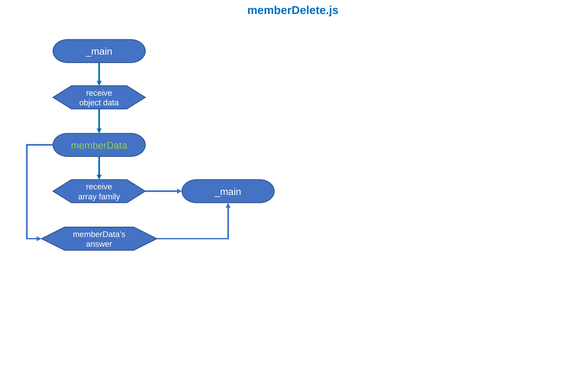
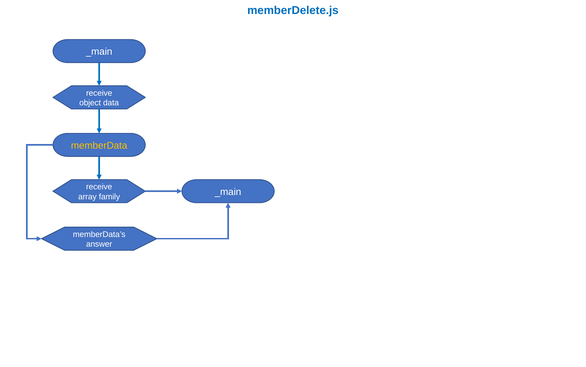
memberData colour: light green -> yellow (99, 145)
